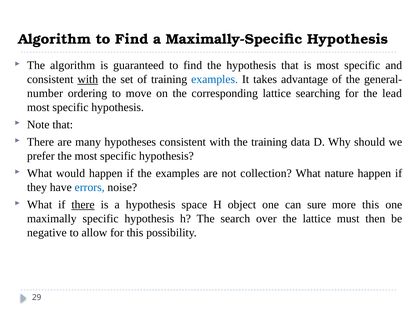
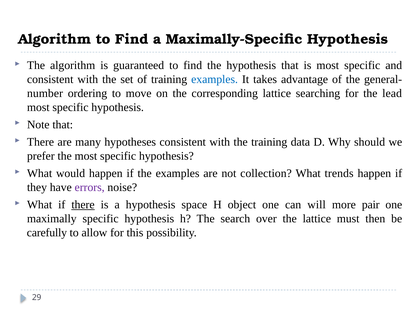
with underline: present -> none (88, 79)
nature: nature -> trends (339, 173)
errors colour: blue -> purple (90, 187)
sure: sure -> will (317, 205)
more this: this -> pair (371, 205)
negative: negative -> carefully (47, 233)
